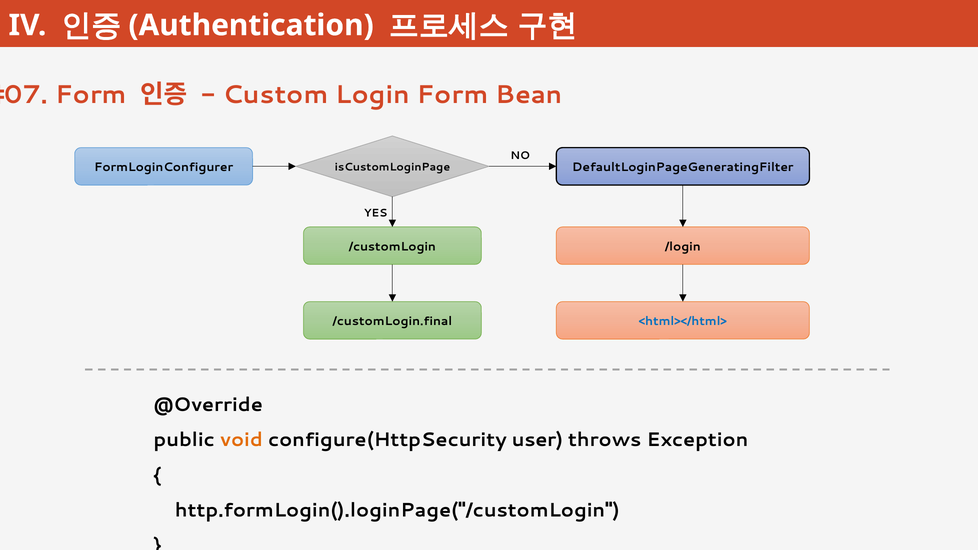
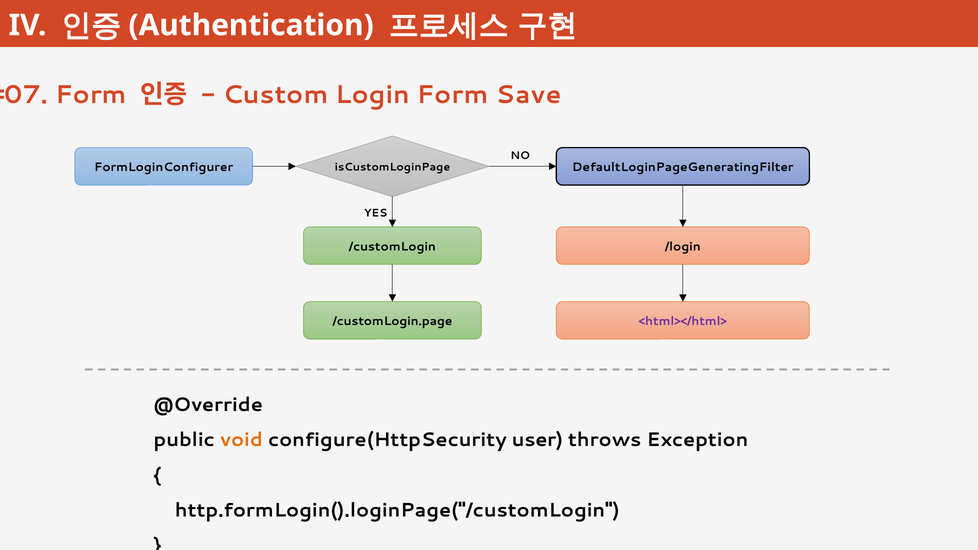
Bean: Bean -> Save (529, 95)
/customLogin.final: /customLogin.final -> /customLogin.page (392, 321)
<html></html> colour: blue -> purple (683, 321)
